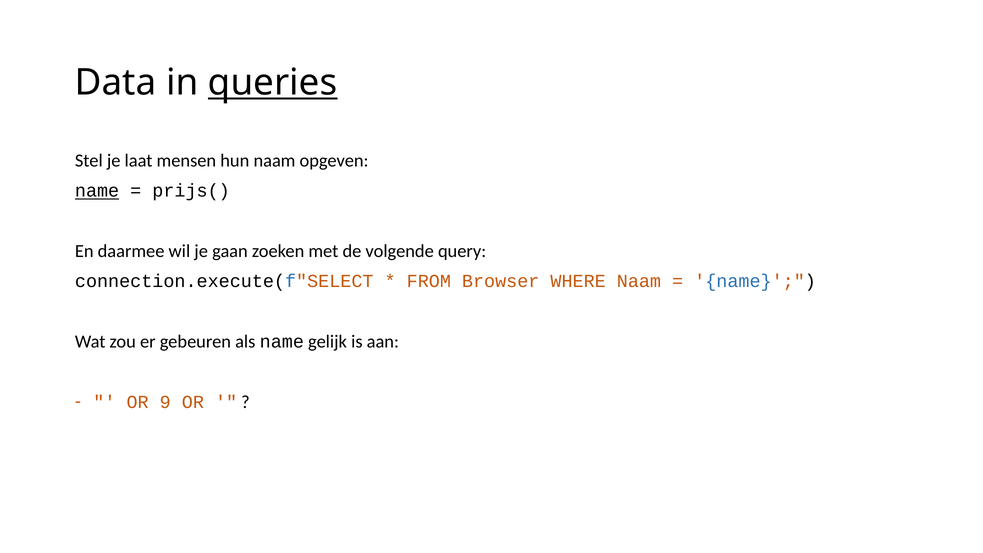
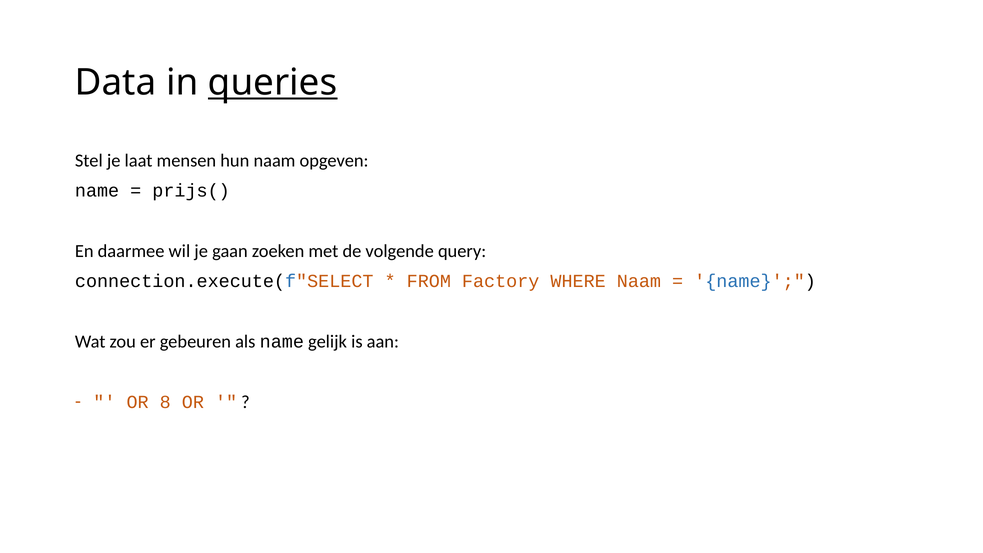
name underline: present -> none (97, 191)
Browser: Browser -> Factory (501, 281)
9: 9 -> 8 (165, 402)
